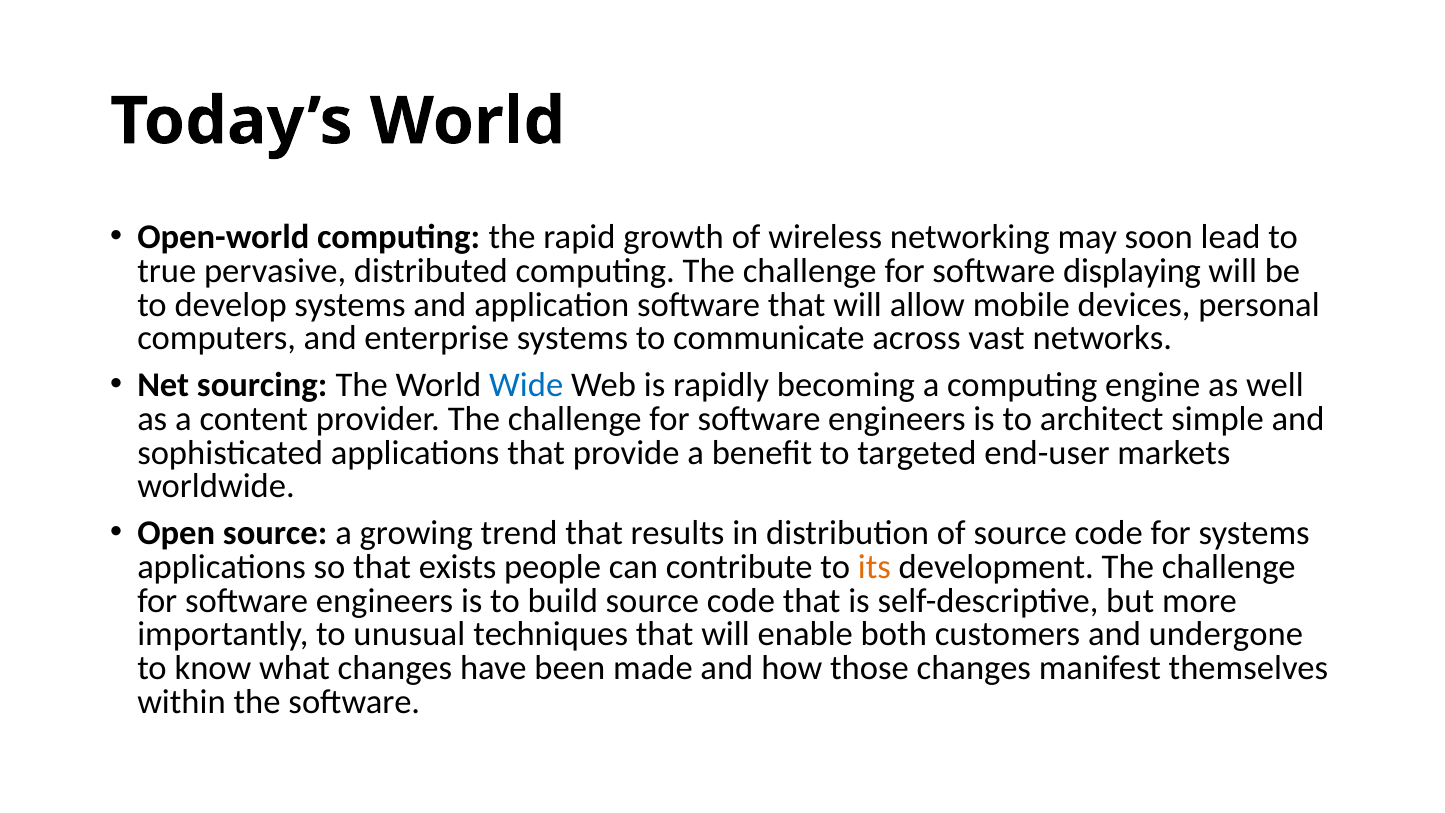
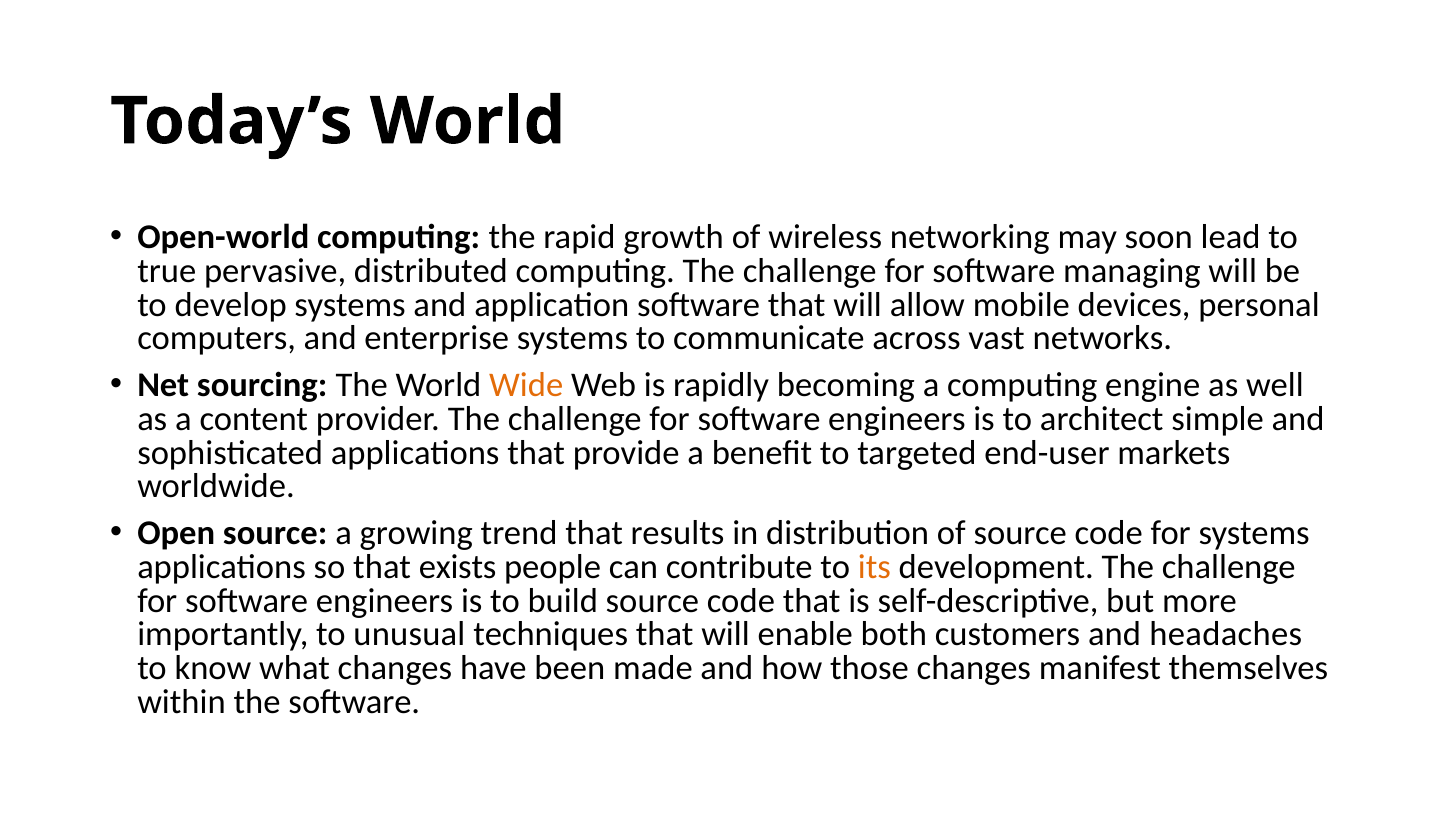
displaying: displaying -> managing (1132, 271)
Wide colour: blue -> orange (526, 385)
undergone: undergone -> headaches (1226, 634)
